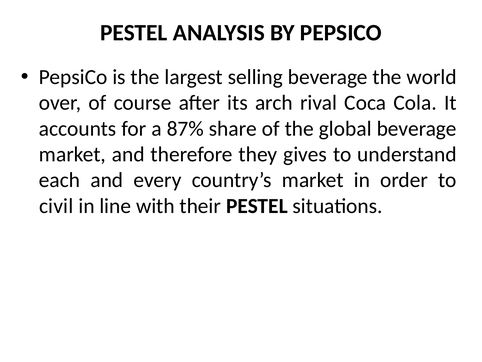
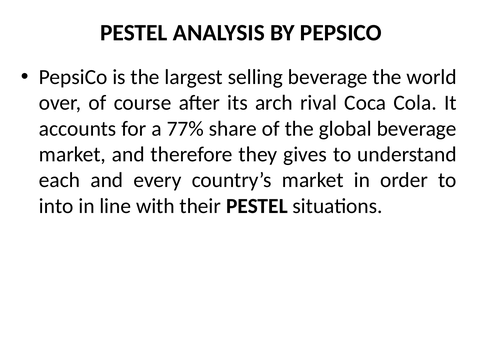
87%: 87% -> 77% (185, 128)
civil: civil -> into (56, 206)
